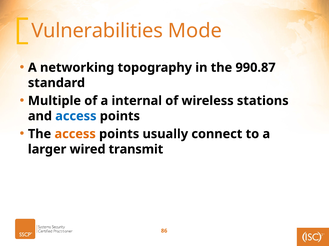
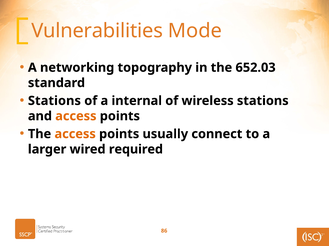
990.87: 990.87 -> 652.03 (256, 68)
Multiple: Multiple -> Stations (54, 101)
access colour: blue -> orange (76, 116)
transmit: transmit -> required (136, 150)
